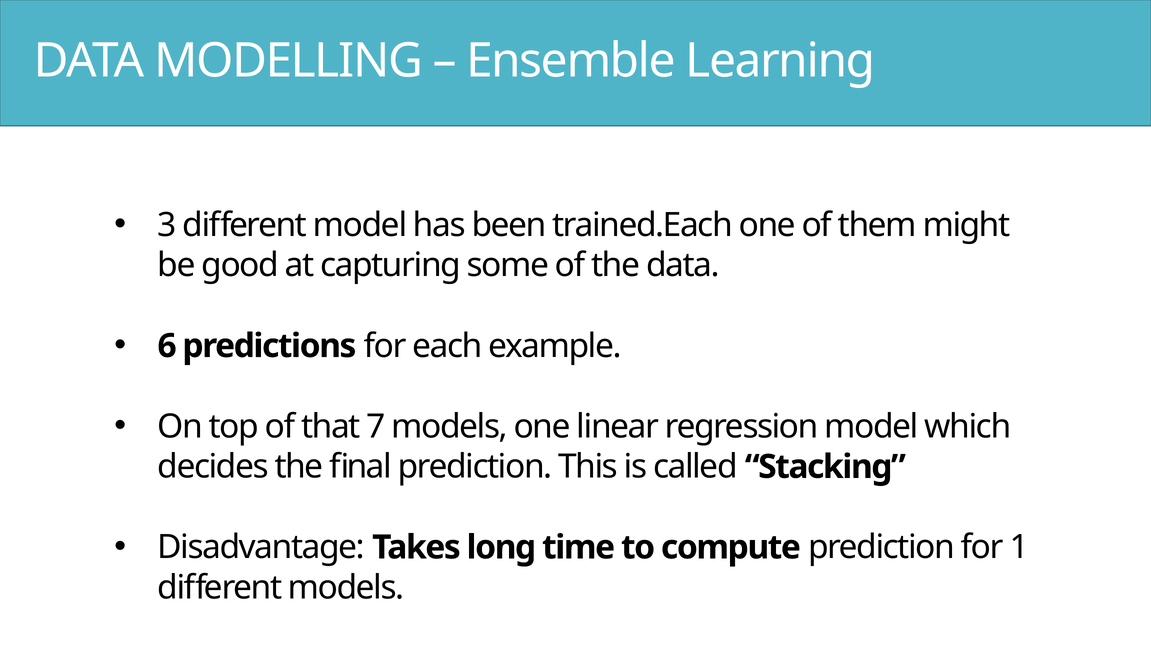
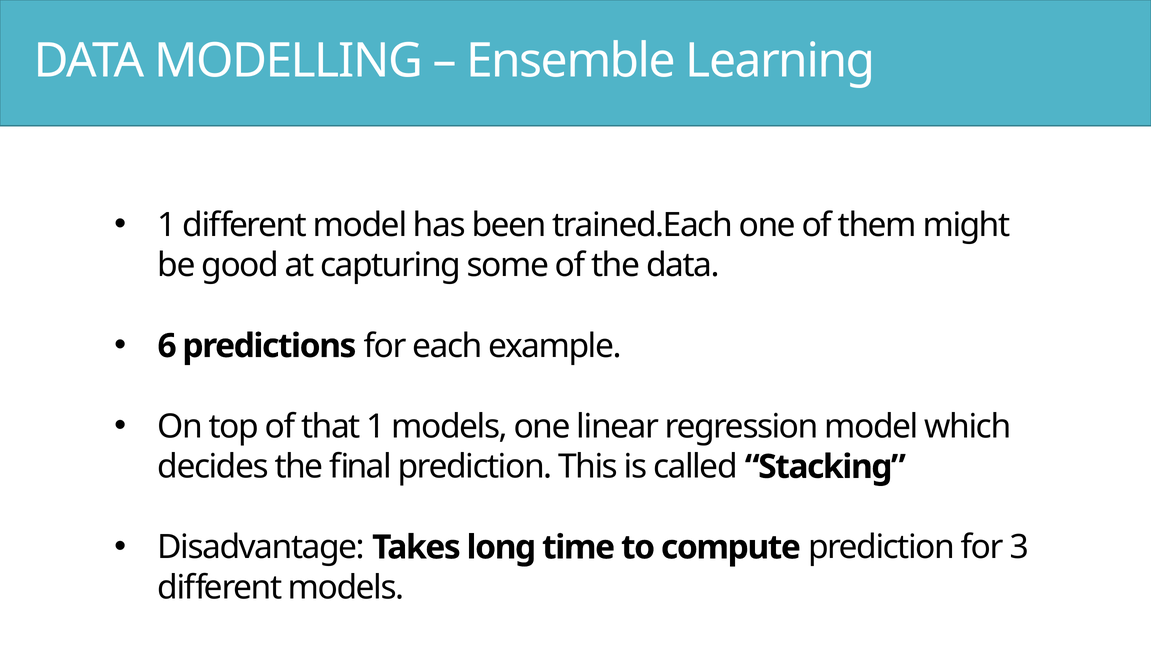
3: 3 -> 1 (167, 225)
that 7: 7 -> 1 (376, 427)
1: 1 -> 3 (1019, 548)
